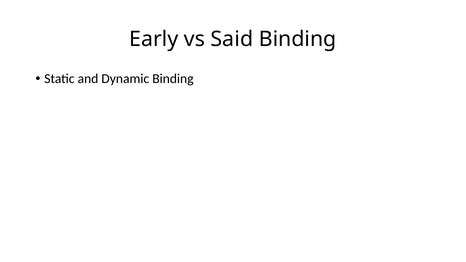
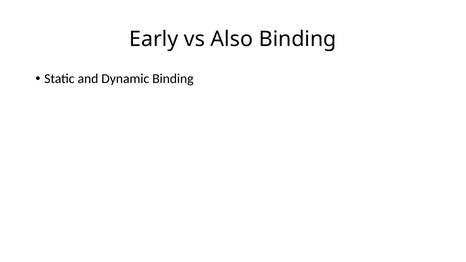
Said: Said -> Also (232, 39)
